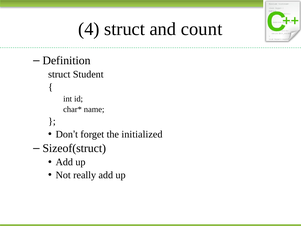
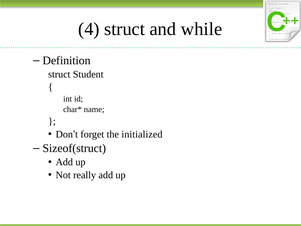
count: count -> while (202, 29)
